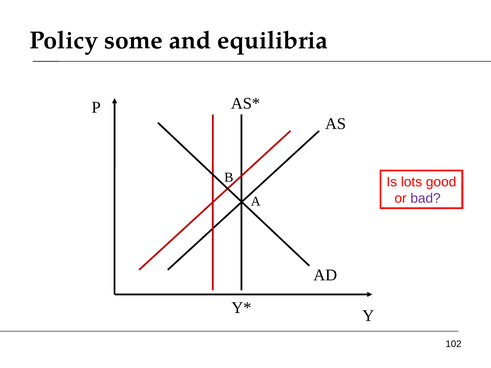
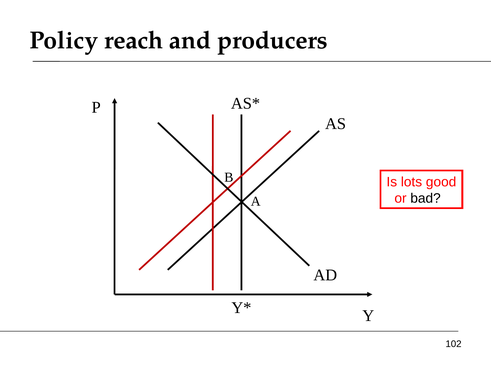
some: some -> reach (134, 41)
equilibria: equilibria -> producers (273, 41)
bad colour: purple -> black (426, 199)
